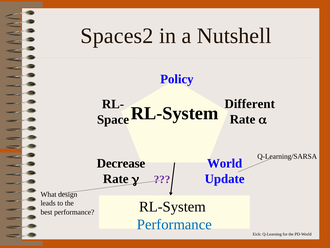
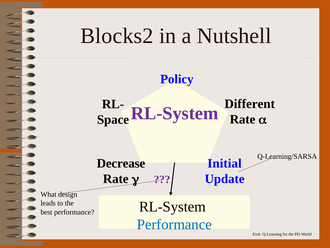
Spaces2: Spaces2 -> Blocks2 (117, 36)
RL-System colour: black -> purple (175, 113)
World: World -> Initial (225, 163)
